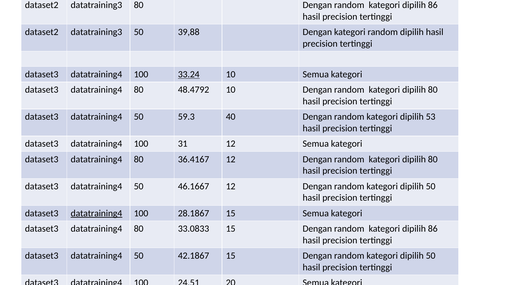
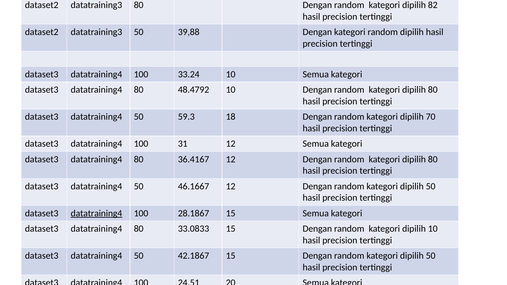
86: 86 -> 82 (433, 5)
33.24 underline: present -> none (189, 74)
40: 40 -> 18 (231, 117)
53: 53 -> 70 (431, 117)
86: 86 -> 10 (433, 229)
